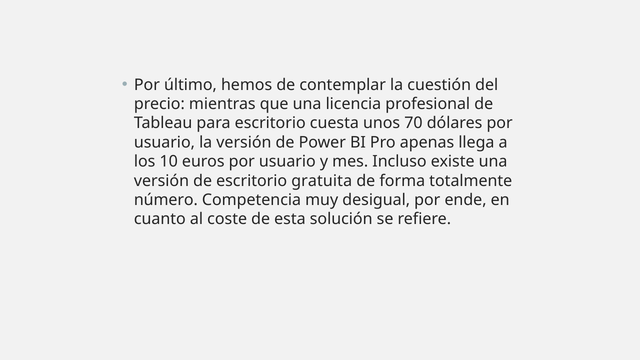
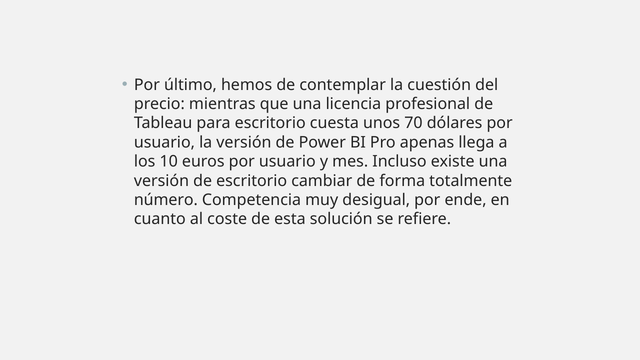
gratuita: gratuita -> cambiar (322, 181)
